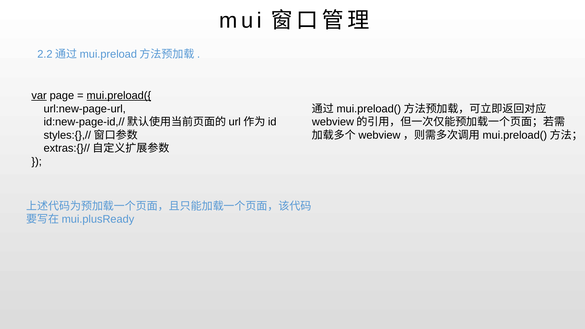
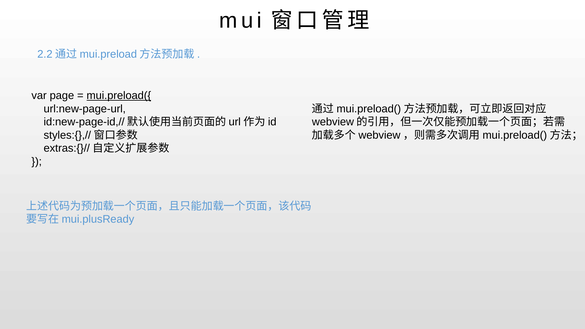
var underline: present -> none (39, 96)
